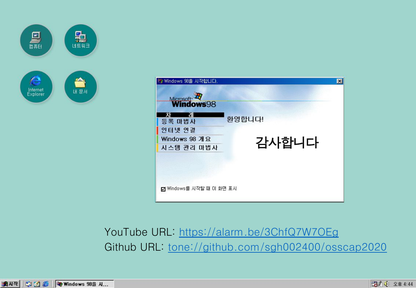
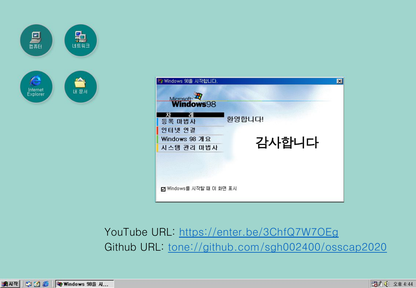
https://alarm.be/3ChfQ7W7OEg: https://alarm.be/3ChfQ7W7OEg -> https://enter.be/3ChfQ7W7OEg (259, 232)
